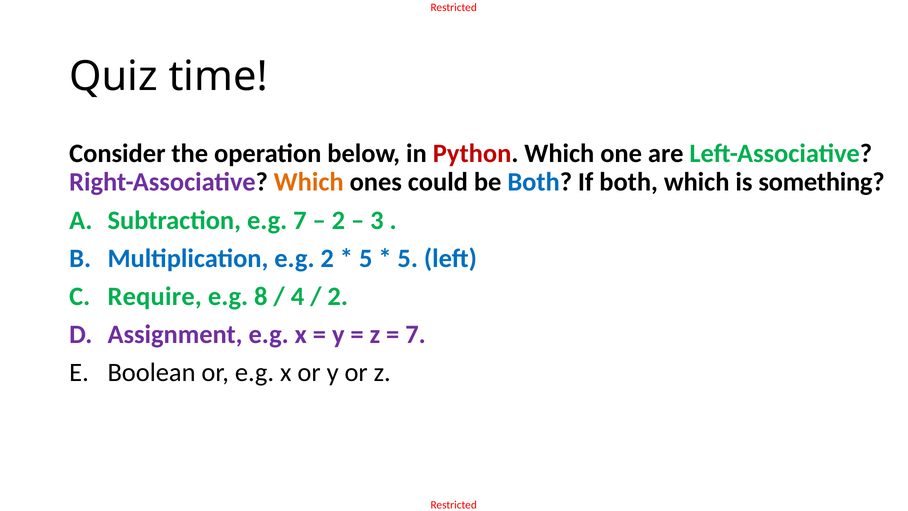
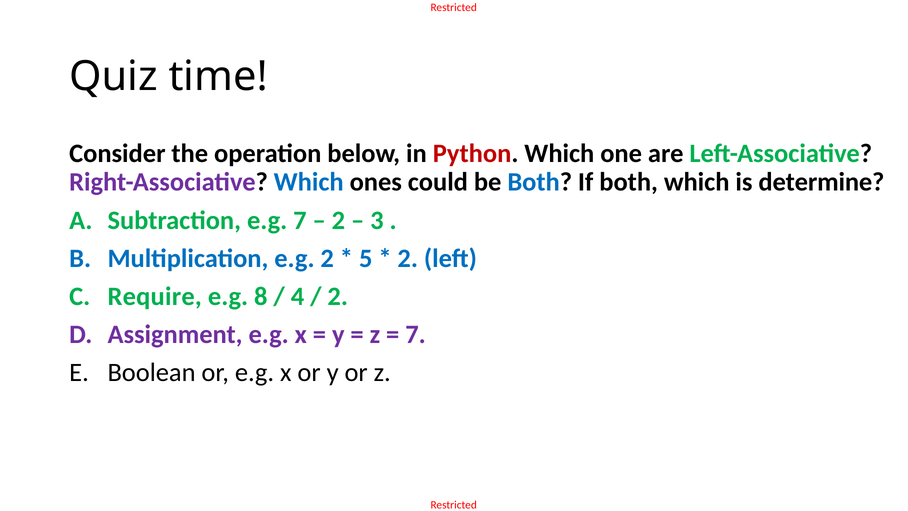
Which colour: orange -> blue (309, 182)
something: something -> determine (821, 182)
5: 5 -> 2 (408, 258)
